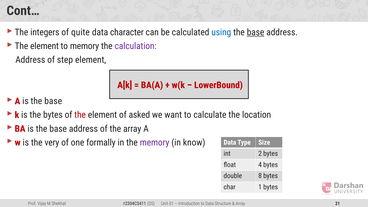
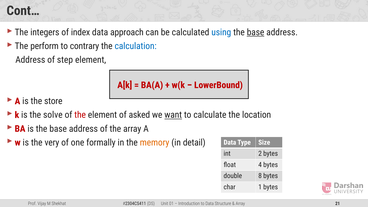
quite: quite -> index (81, 32)
character: character -> approach (127, 32)
element: element -> perform (44, 46)
to memory: memory -> contrary (85, 46)
calculation colour: purple -> blue (136, 46)
A is the base: base -> store (53, 101)
the bytes: bytes -> solve (53, 115)
want underline: none -> present (173, 115)
memory colour: purple -> orange (155, 142)
know: know -> detail (194, 142)
